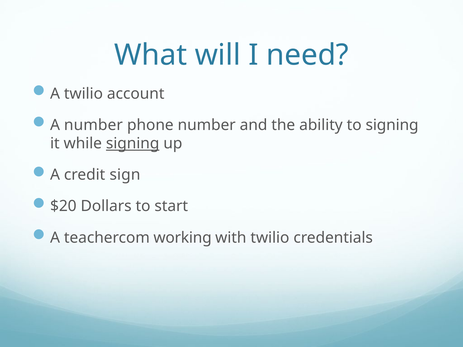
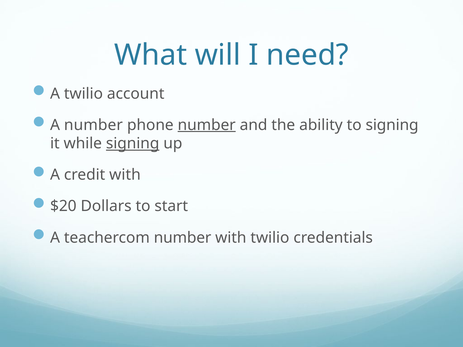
number underline: none -> present (207, 125)
credit sign: sign -> with (125, 175)
teachercom working: working -> number (183, 238)
